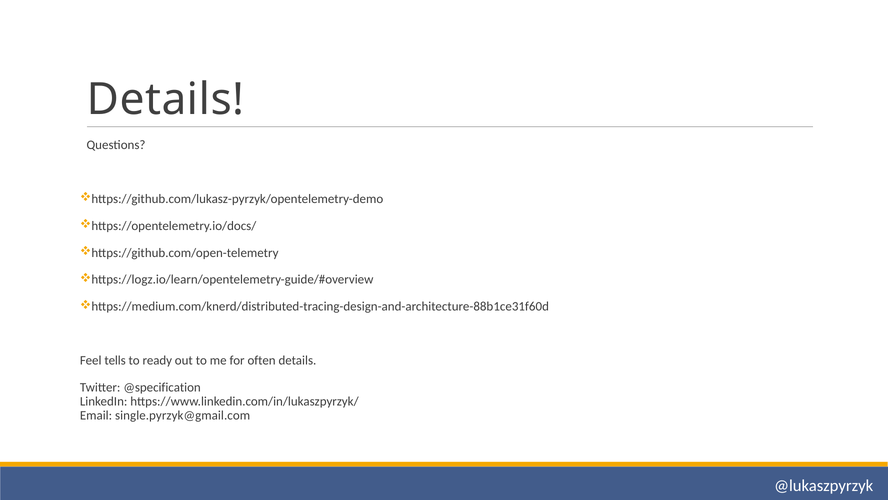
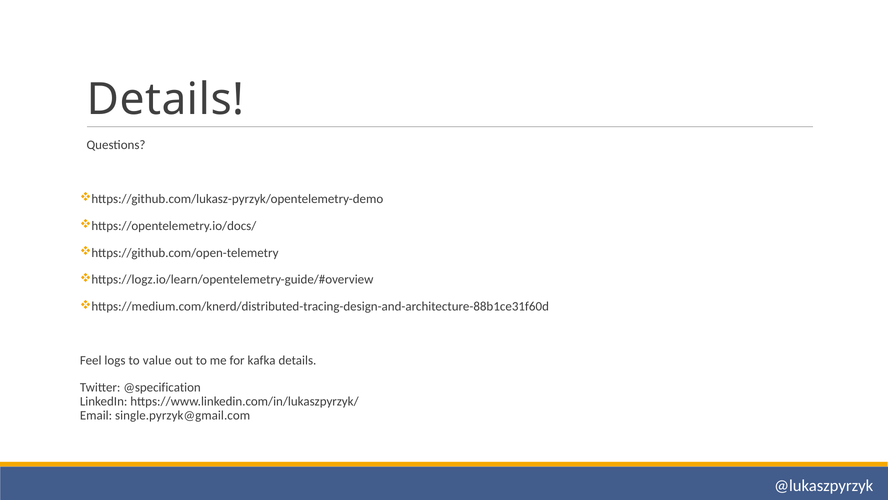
tells: tells -> logs (115, 360)
ready: ready -> value (157, 360)
often: often -> kafka (262, 360)
